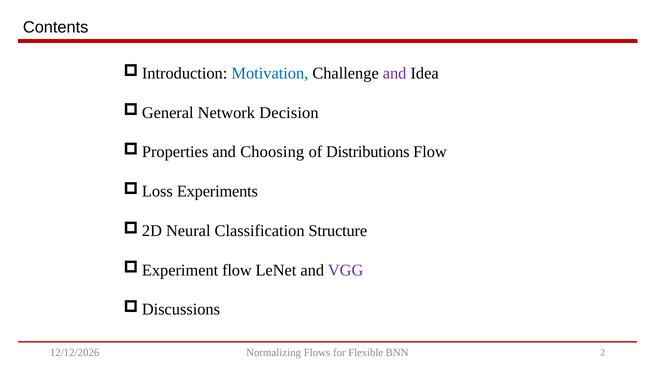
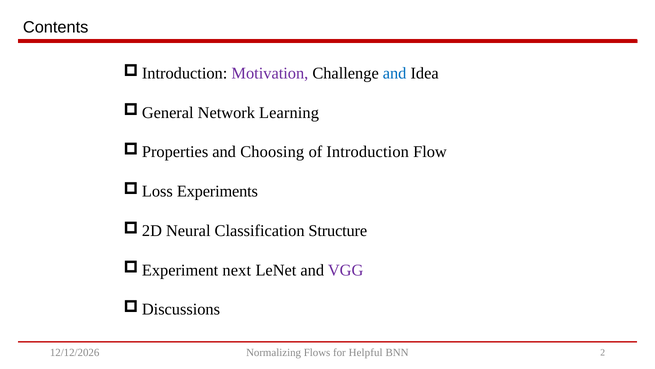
Motivation colour: blue -> purple (270, 73)
and colour: purple -> blue (395, 73)
Decision: Decision -> Learning (289, 113)
Distributions: Distributions -> Introduction (368, 152)
flow: flow -> next (237, 270)
Flexible: Flexible -> Helpful (366, 352)
